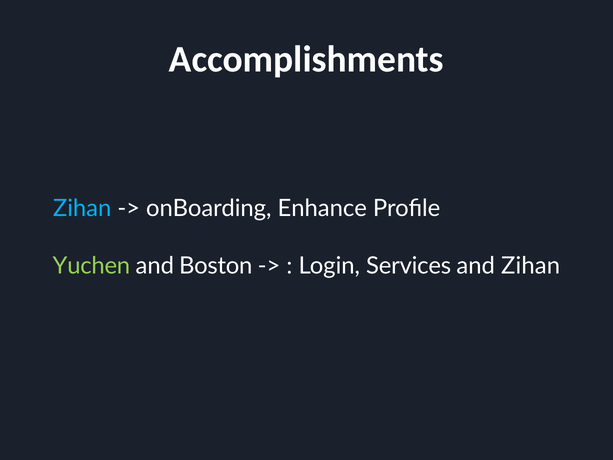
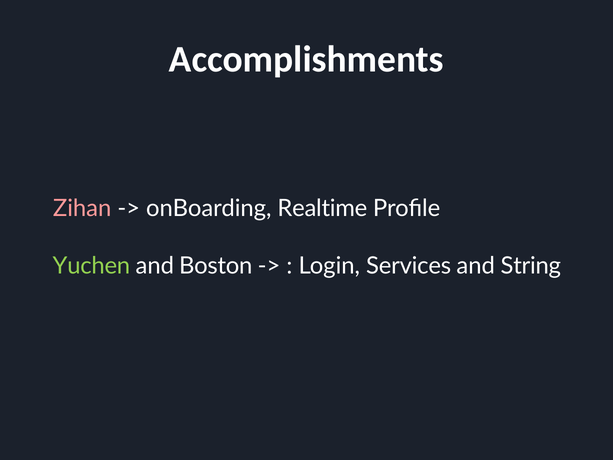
Zihan colour: light blue -> pink (82, 208)
Enhance: Enhance -> Realtime (322, 208)
and Zihan: Zihan -> String (531, 266)
